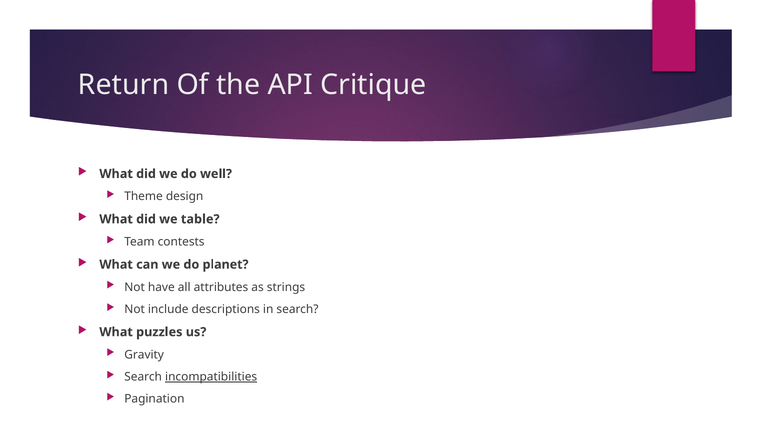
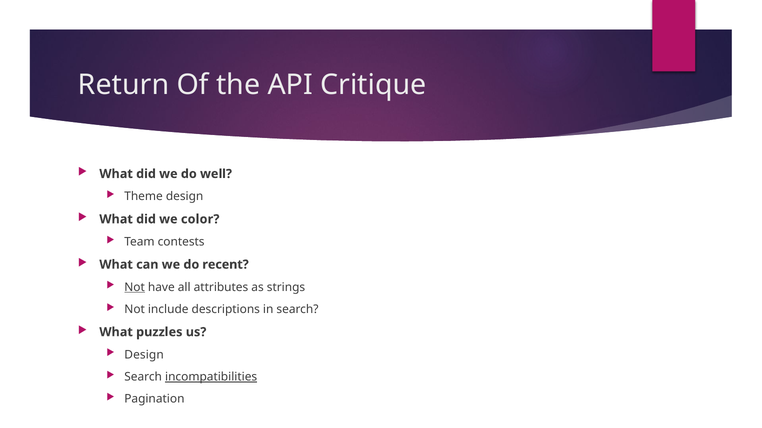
table: table -> color (200, 219)
planet: planet -> recent (226, 265)
Not underline: none -> present (135, 288)
Gravity: Gravity -> Design (144, 355)
